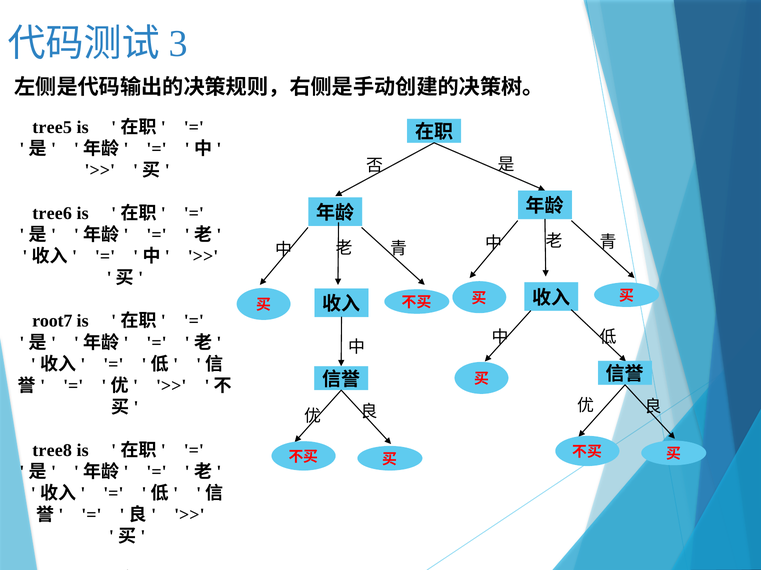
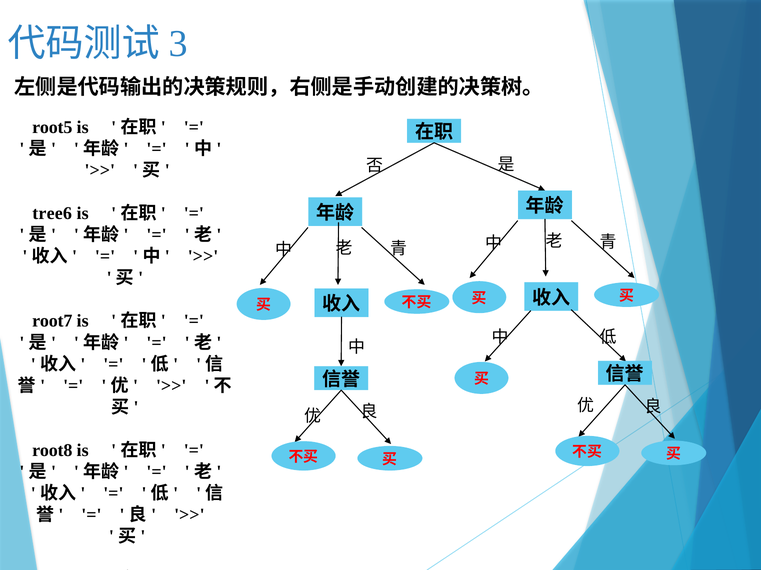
tree5: tree5 -> root5 (52, 127)
tree8: tree8 -> root8 (52, 451)
